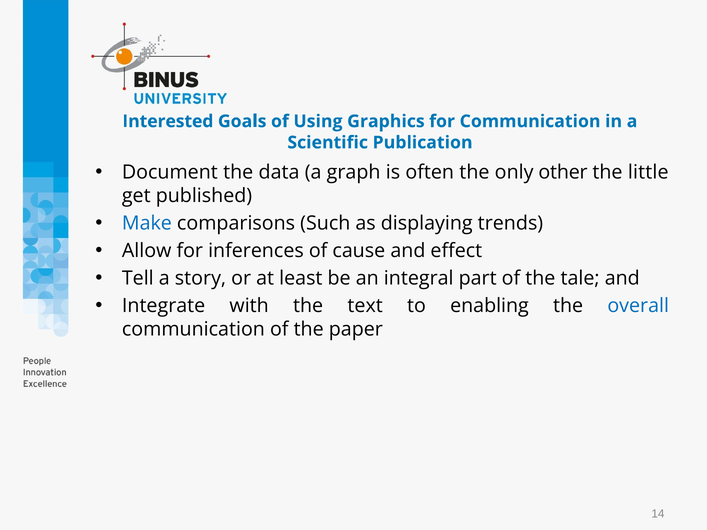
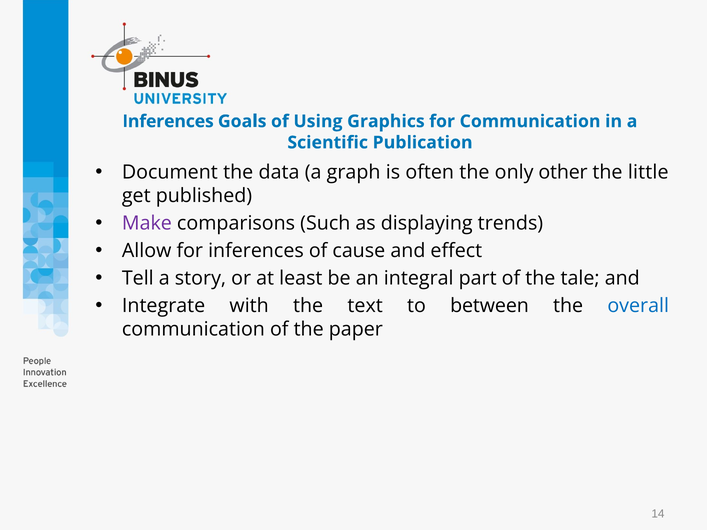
Interested: Interested -> Inferences (168, 121)
Make colour: blue -> purple (147, 223)
enabling: enabling -> between (489, 306)
